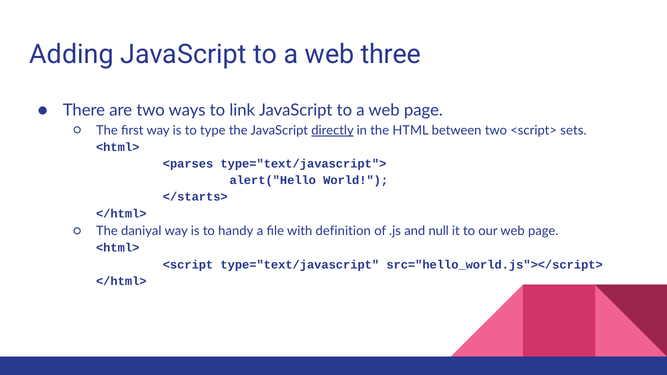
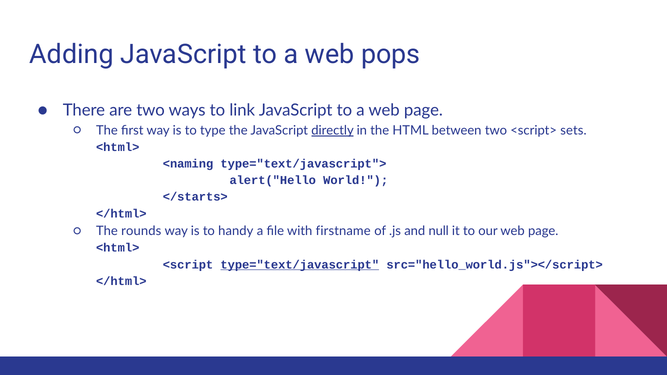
three: three -> pops (391, 55)
<parses: <parses -> <naming (188, 164)
daniyal: daniyal -> rounds (141, 231)
definition: definition -> firstname (343, 231)
type="text/javascript underline: none -> present (300, 265)
